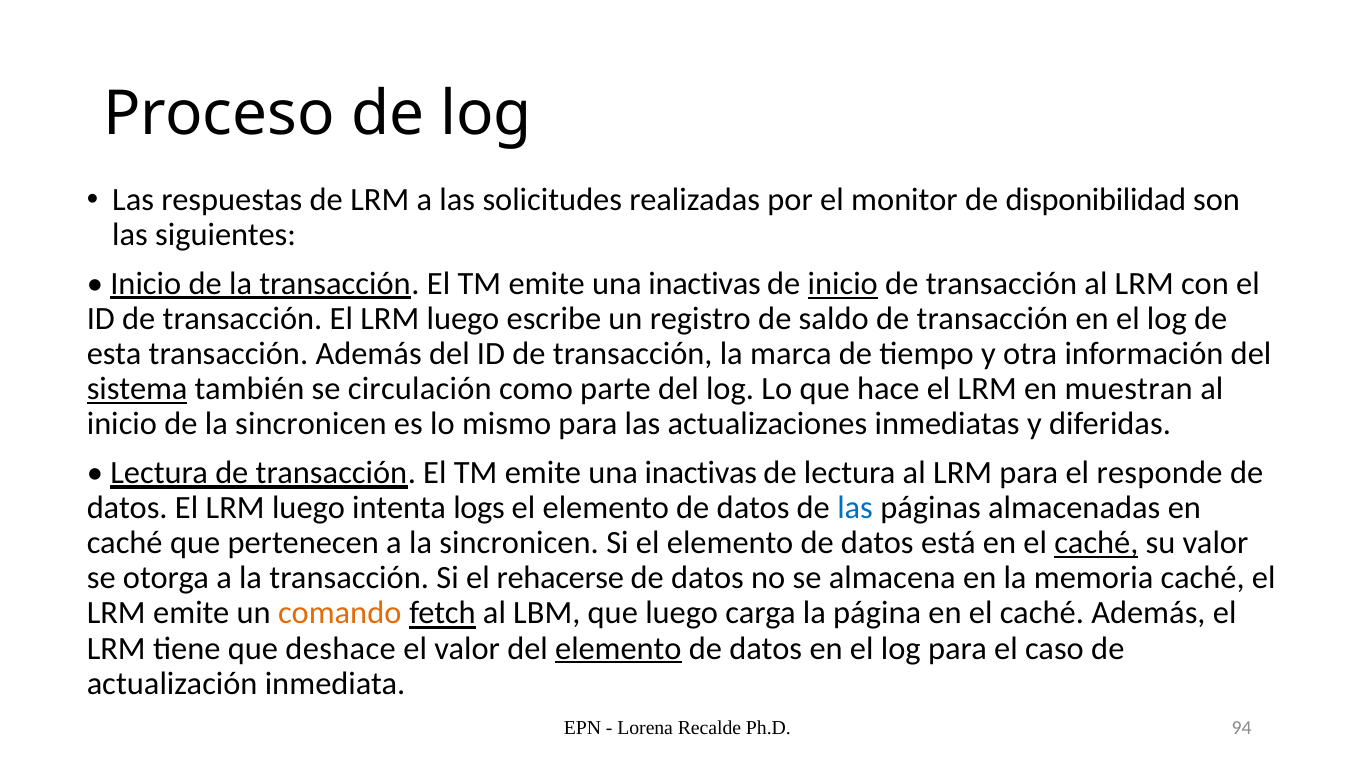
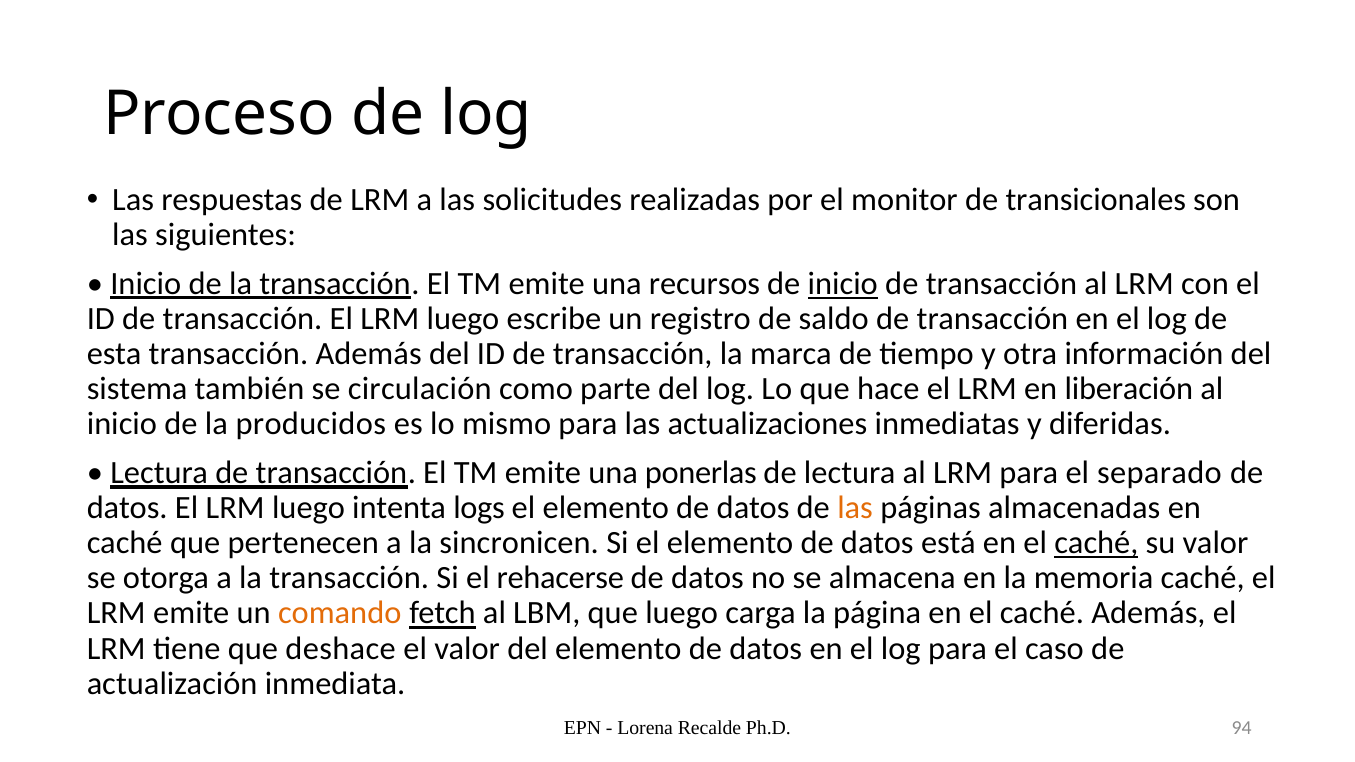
disponibilidad: disponibilidad -> transicionales (1096, 200)
inactivas: inactivas -> recursos (704, 284)
sistema underline: present -> none (137, 389)
muestran: muestran -> liberación (1129, 389)
de la sincronicen: sincronicen -> producidos (311, 424)
inactivas: inactivas -> ponerlas (701, 473)
responde: responde -> separado (1159, 473)
las colour: blue -> orange (855, 508)
elemento underline: present -> none (618, 648)
